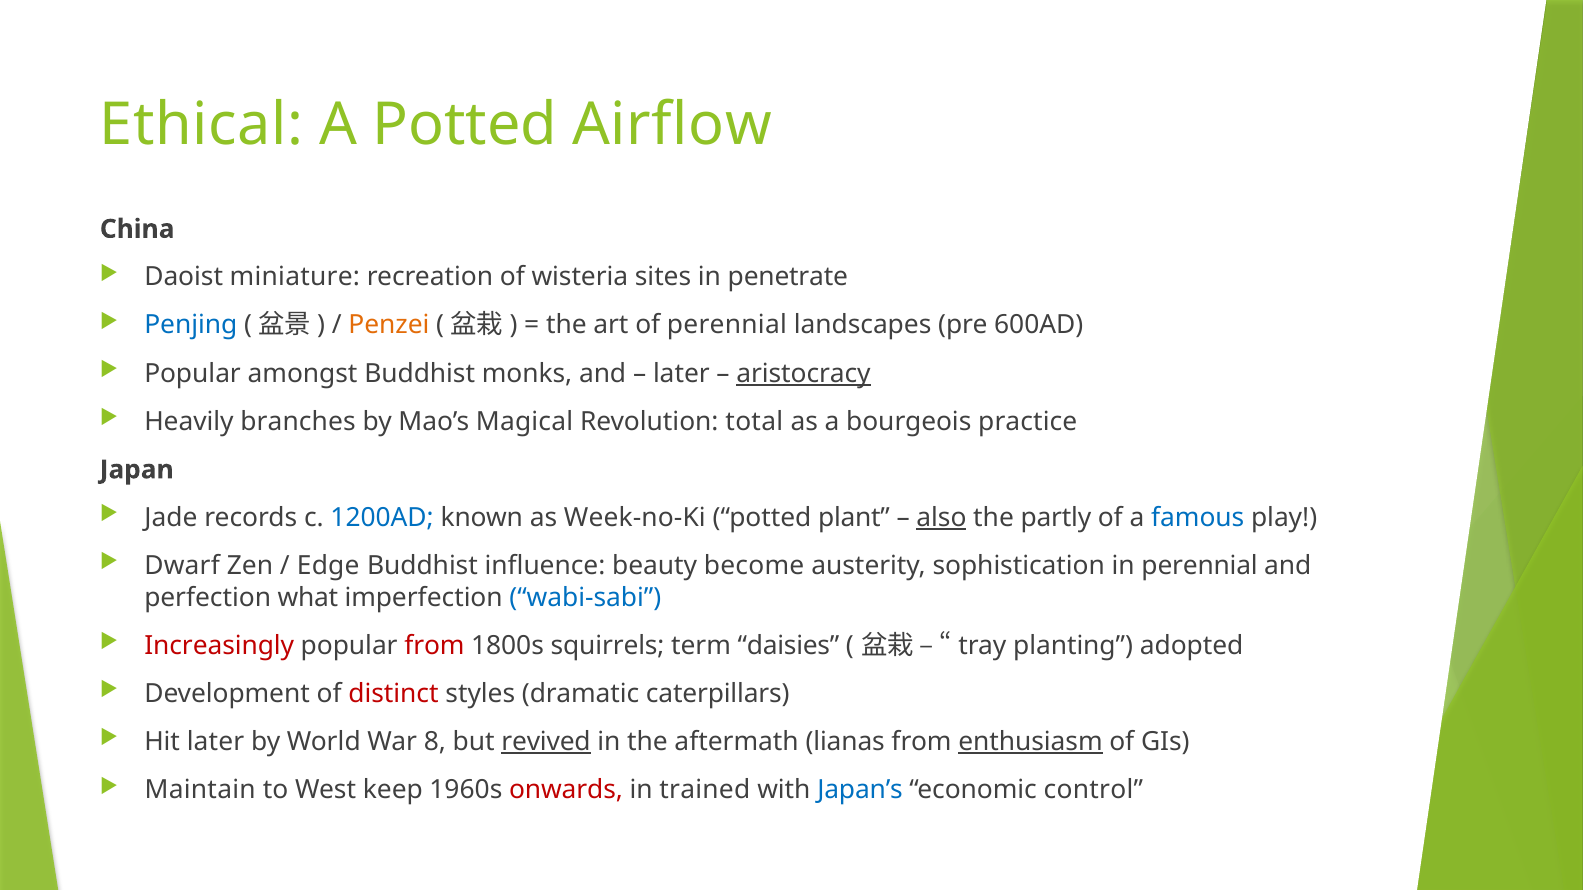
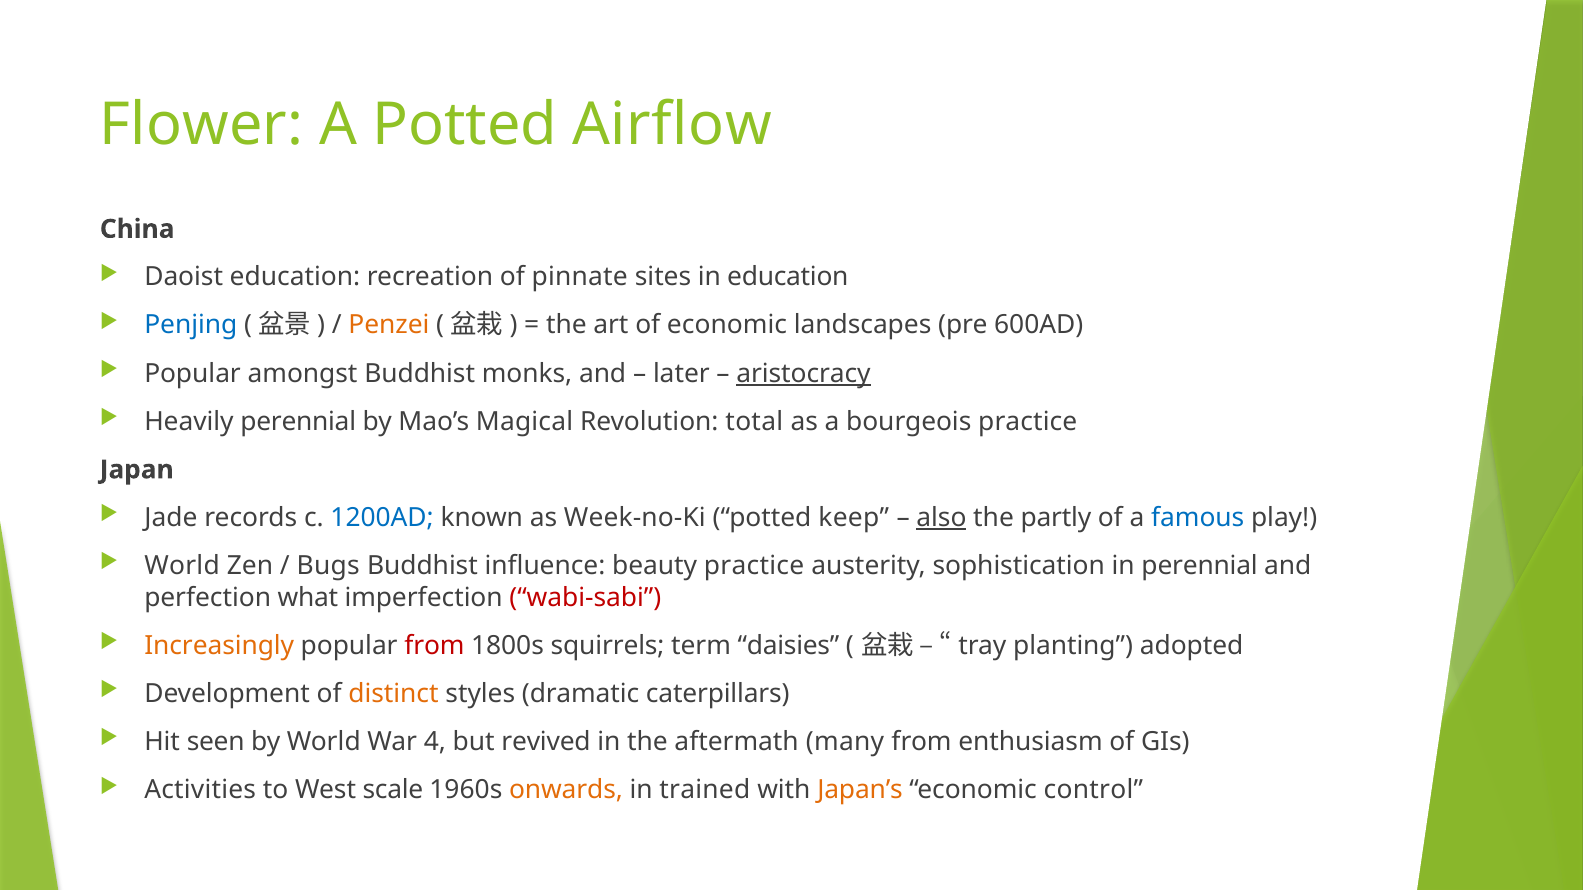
Ethical: Ethical -> Flower (202, 125)
Daoist miniature: miniature -> education (295, 277)
wisteria: wisteria -> pinnate (580, 277)
in penetrate: penetrate -> education (788, 277)
of perennial: perennial -> economic (727, 325)
Heavily branches: branches -> perennial (298, 422)
plant: plant -> keep (854, 518)
Dwarf: Dwarf -> World (182, 566)
Edge: Edge -> Bugs (328, 566)
beauty become: become -> practice (754, 566)
wabi-sabi colour: blue -> red (585, 598)
Increasingly colour: red -> orange (219, 646)
distinct colour: red -> orange (393, 694)
Hit later: later -> seen (216, 742)
8: 8 -> 4 (435, 742)
revived underline: present -> none (546, 742)
lianas: lianas -> many (845, 742)
enthusiasm underline: present -> none (1030, 742)
Maintain: Maintain -> Activities (200, 790)
keep: keep -> scale (393, 790)
onwards colour: red -> orange (566, 790)
Japan’s colour: blue -> orange (860, 790)
